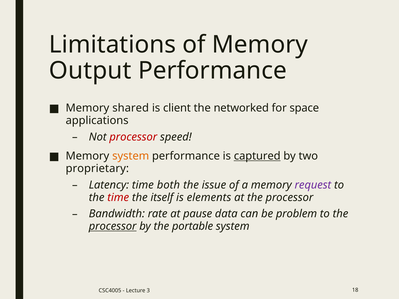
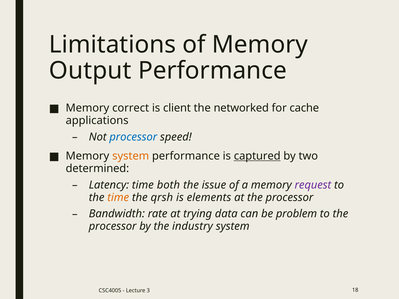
shared: shared -> correct (131, 108)
space: space -> cache (304, 108)
processor colour: red -> blue (133, 137)
proprietary: proprietary -> determined (97, 169)
time colour: red -> orange (118, 198)
itself: itself -> qrsh (162, 198)
pause: pause -> trying (198, 214)
processor underline: present -> none (113, 226)
portable: portable -> industry (192, 226)
